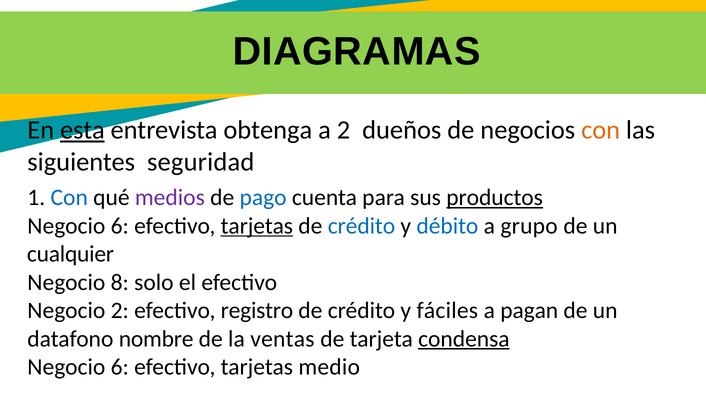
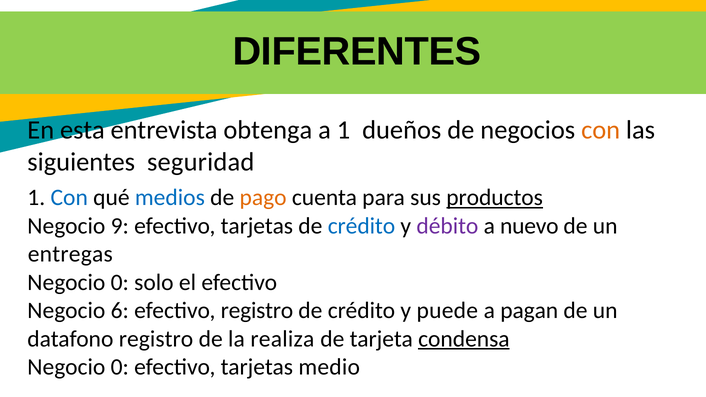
DIAGRAMAS: DIAGRAMAS -> DIFERENTES (357, 52)
esta underline: present -> none (82, 130)
a 2: 2 -> 1 (344, 130)
medios colour: purple -> blue (170, 198)
pago colour: blue -> orange (263, 198)
6: 6 -> 9 (120, 226)
tarjetas underline: present -> none (257, 226)
débito colour: blue -> purple (447, 226)
grupo: grupo -> nuevo (529, 226)
cualquier: cualquier -> entregas (70, 254)
8: 8 -> 0 (120, 282)
Negocio 2: 2 -> 6 (120, 311)
fáciles: fáciles -> puede (447, 311)
datafono nombre: nombre -> registro (156, 339)
ventas: ventas -> realiza (282, 339)
6: 6 -> 0 (120, 367)
